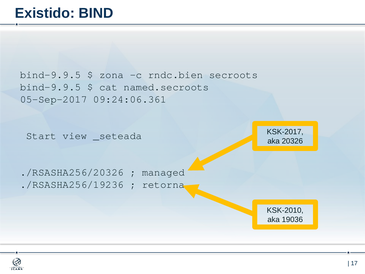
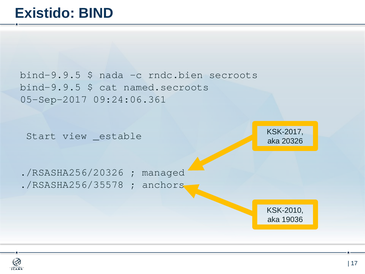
zona: zona -> nada (112, 75)
_seteada: _seteada -> _estable (118, 136)
./RSASHA256/19236: ./RSASHA256/19236 -> ./RSASHA256/35578 (72, 184)
retorna: retorna -> anchors (163, 184)
